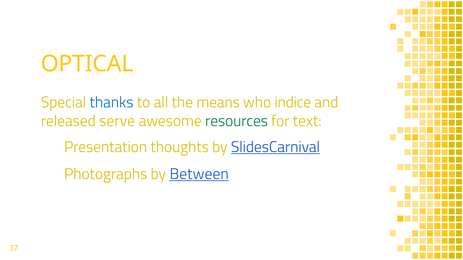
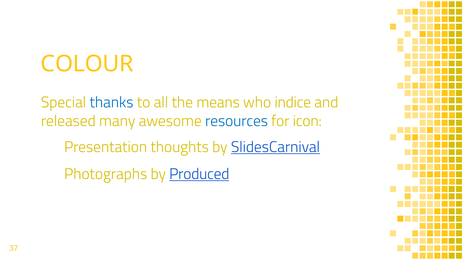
OPTICAL: OPTICAL -> COLOUR (87, 64)
serve: serve -> many (117, 121)
resources colour: green -> blue (237, 121)
text: text -> icon (307, 121)
Between: Between -> Produced (199, 174)
